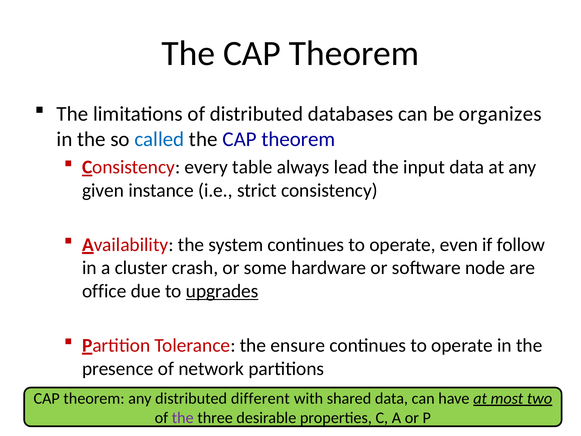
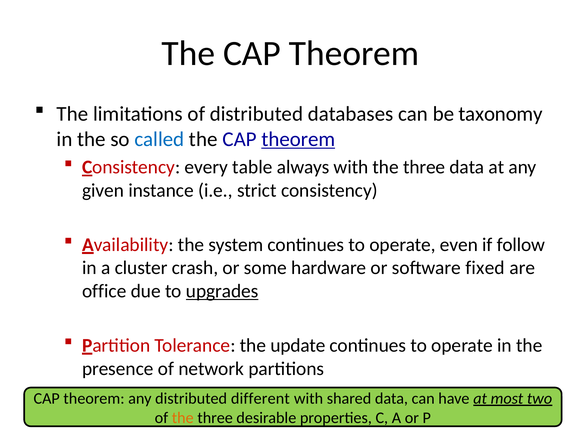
organizes: organizes -> taxonomy (501, 114)
theorem underline: none -> present (298, 139)
always lead: lead -> with (351, 167)
input: input -> three (424, 167)
node: node -> fixed (485, 268)
ensure: ensure -> update (298, 345)
the colour: purple -> orange (183, 417)
